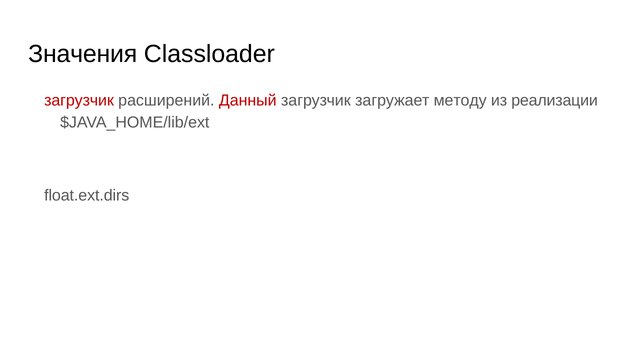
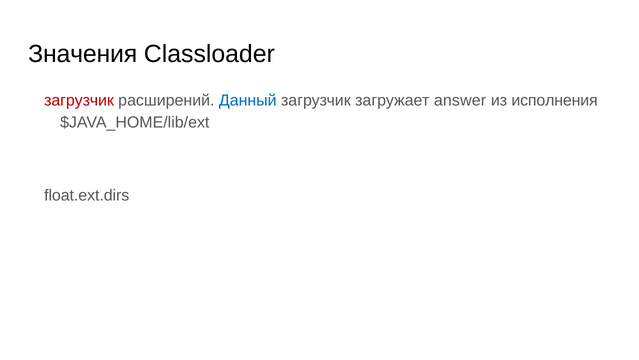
Данный colour: red -> blue (248, 100)
методу: методу -> answer (460, 100)
реализации: реализации -> исполнения (555, 100)
